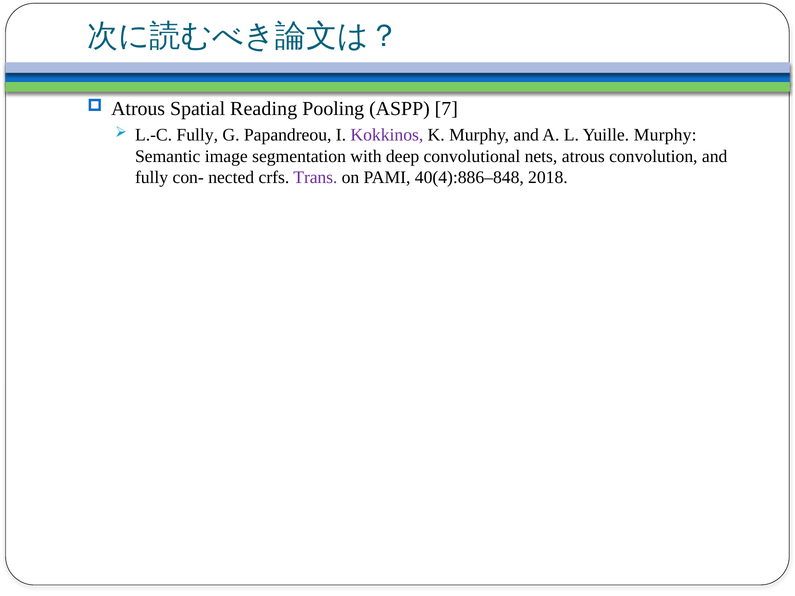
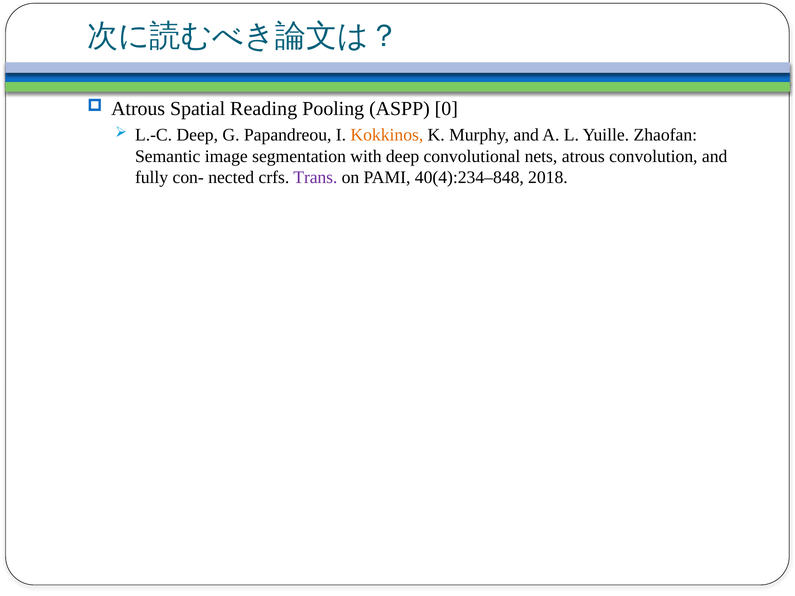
7: 7 -> 0 (446, 109)
L.-C Fully: Fully -> Deep (197, 135)
Kokkinos colour: purple -> orange (387, 135)
Yuille Murphy: Murphy -> Zhaofan (665, 135)
40(4):886–848: 40(4):886–848 -> 40(4):234–848 (469, 178)
